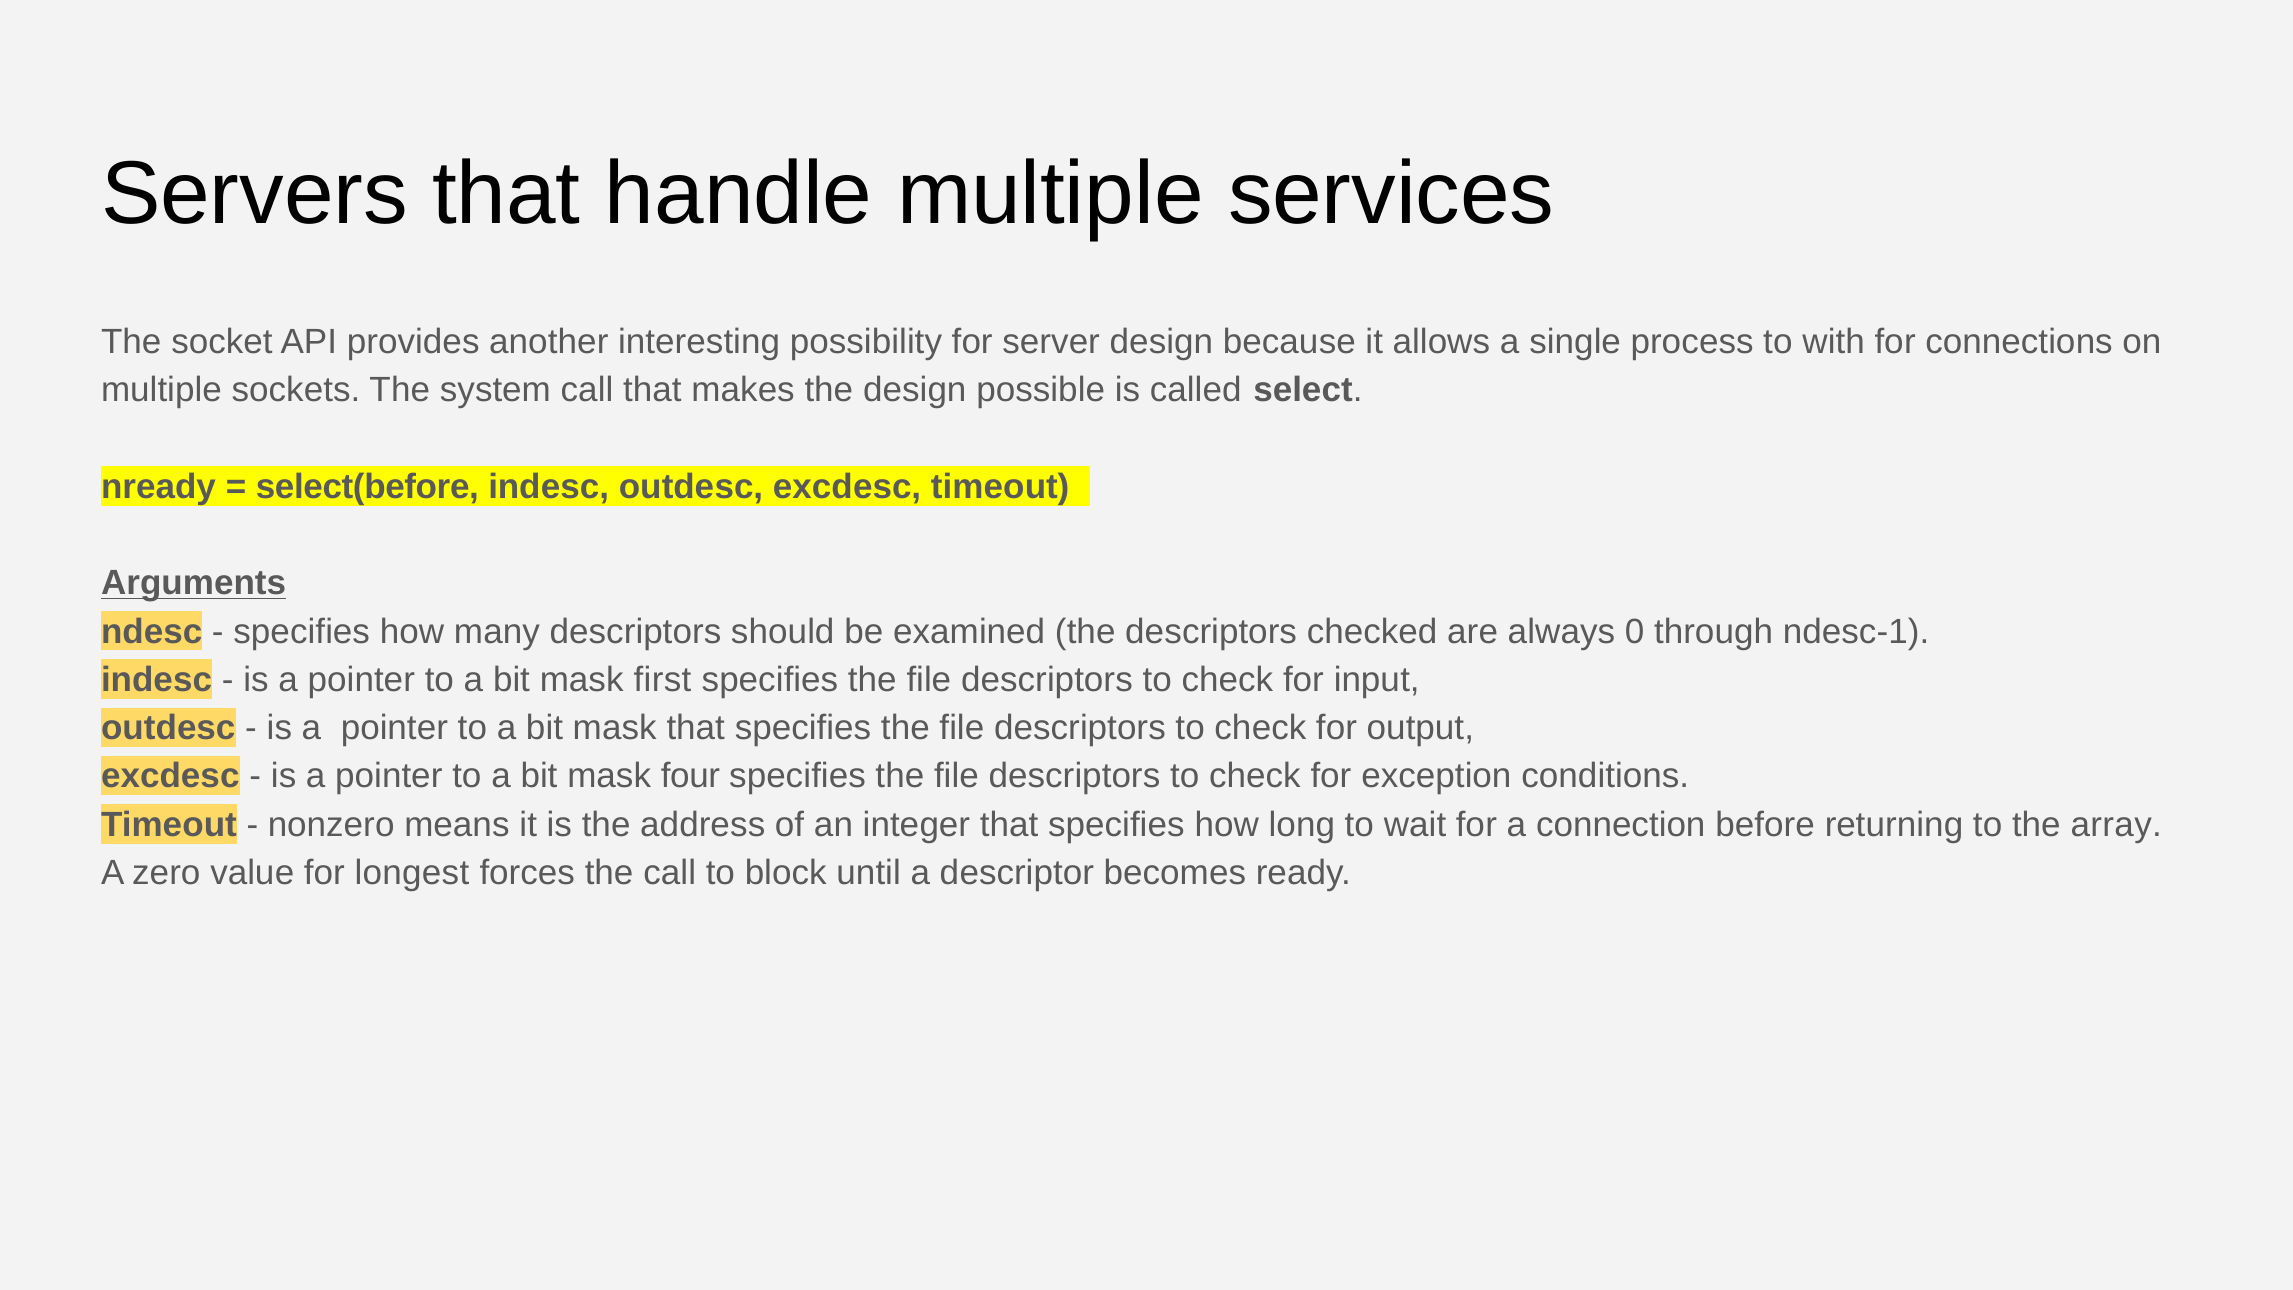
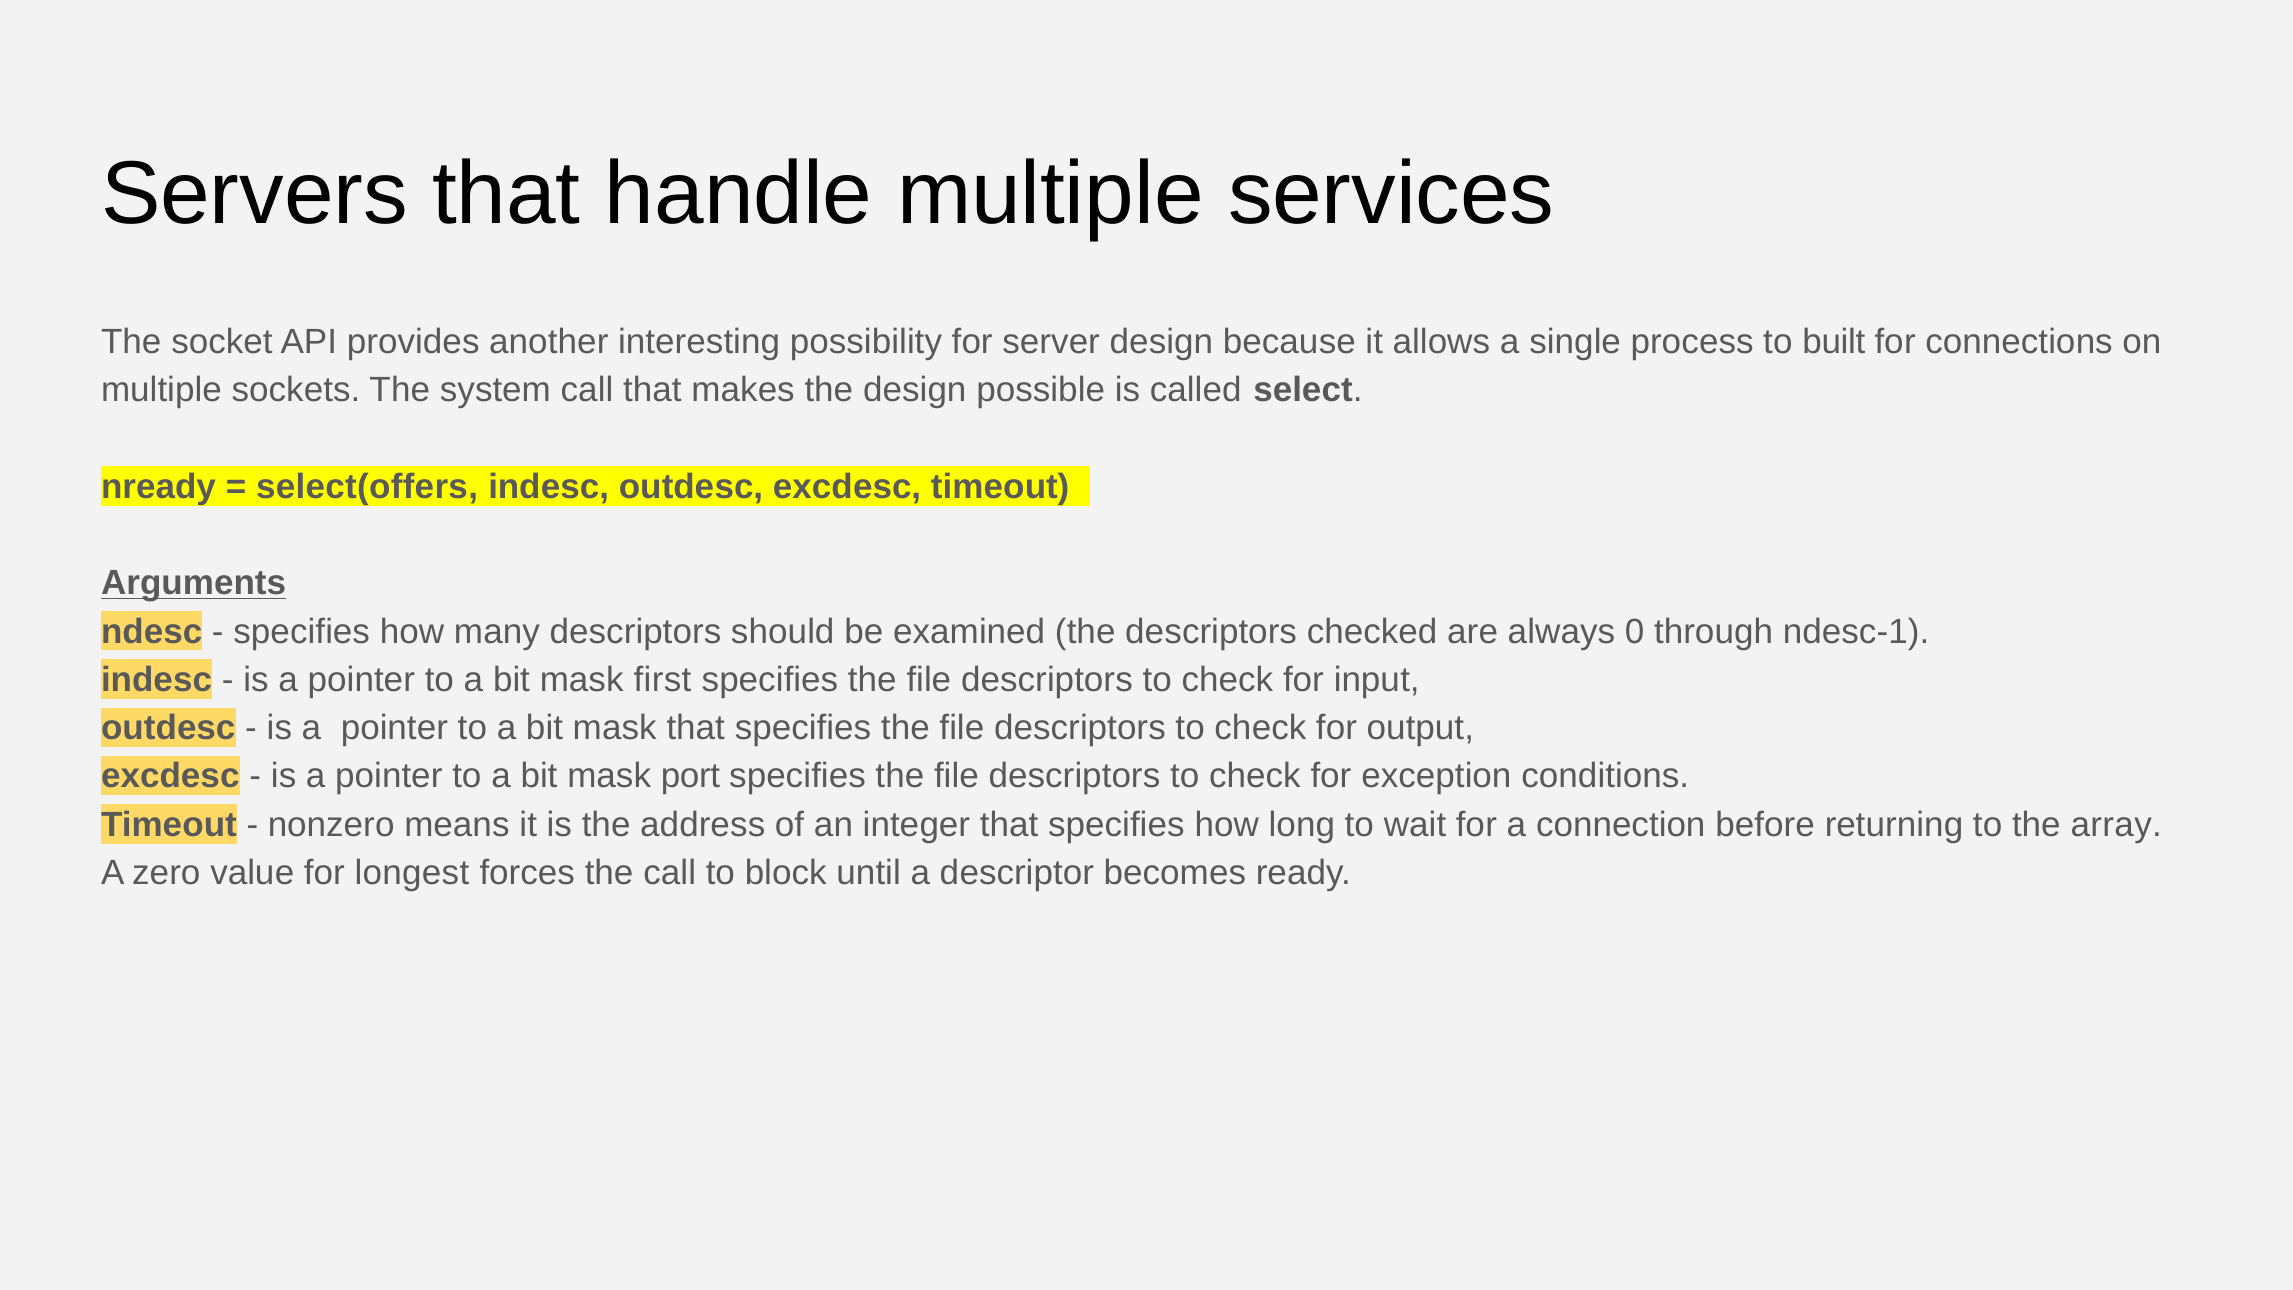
with: with -> built (1834, 342)
select(before: select(before -> select(offers (367, 486)
four: four -> port (690, 776)
